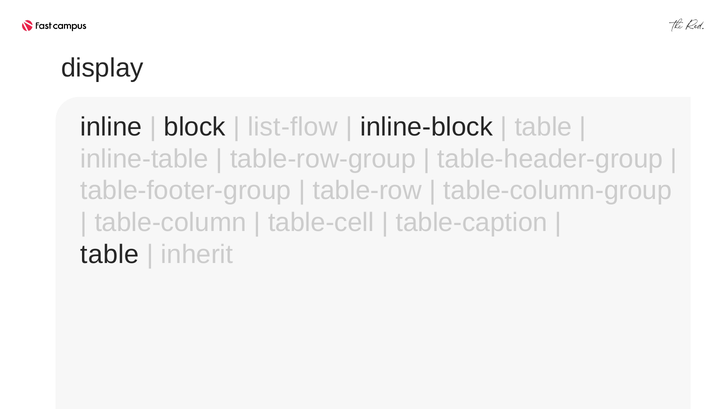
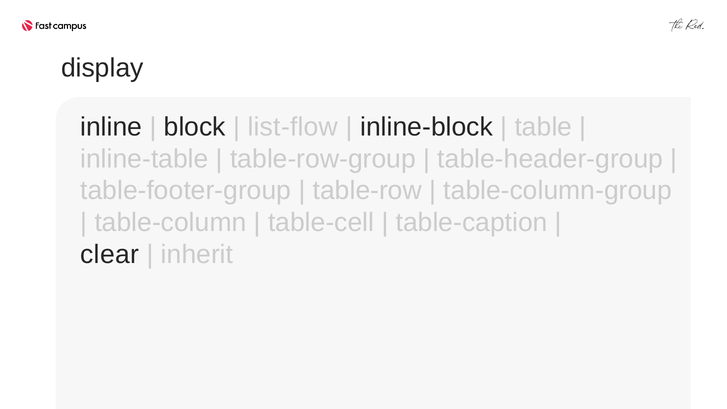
table: table -> clear (110, 254)
